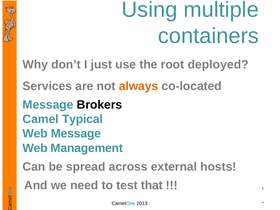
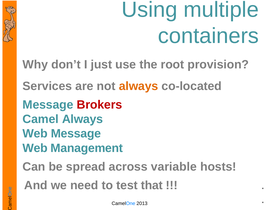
deployed: deployed -> provision (218, 64)
Brokers colour: black -> red (99, 105)
Camel Typical: Typical -> Always (82, 119)
external: external -> variable (174, 167)
